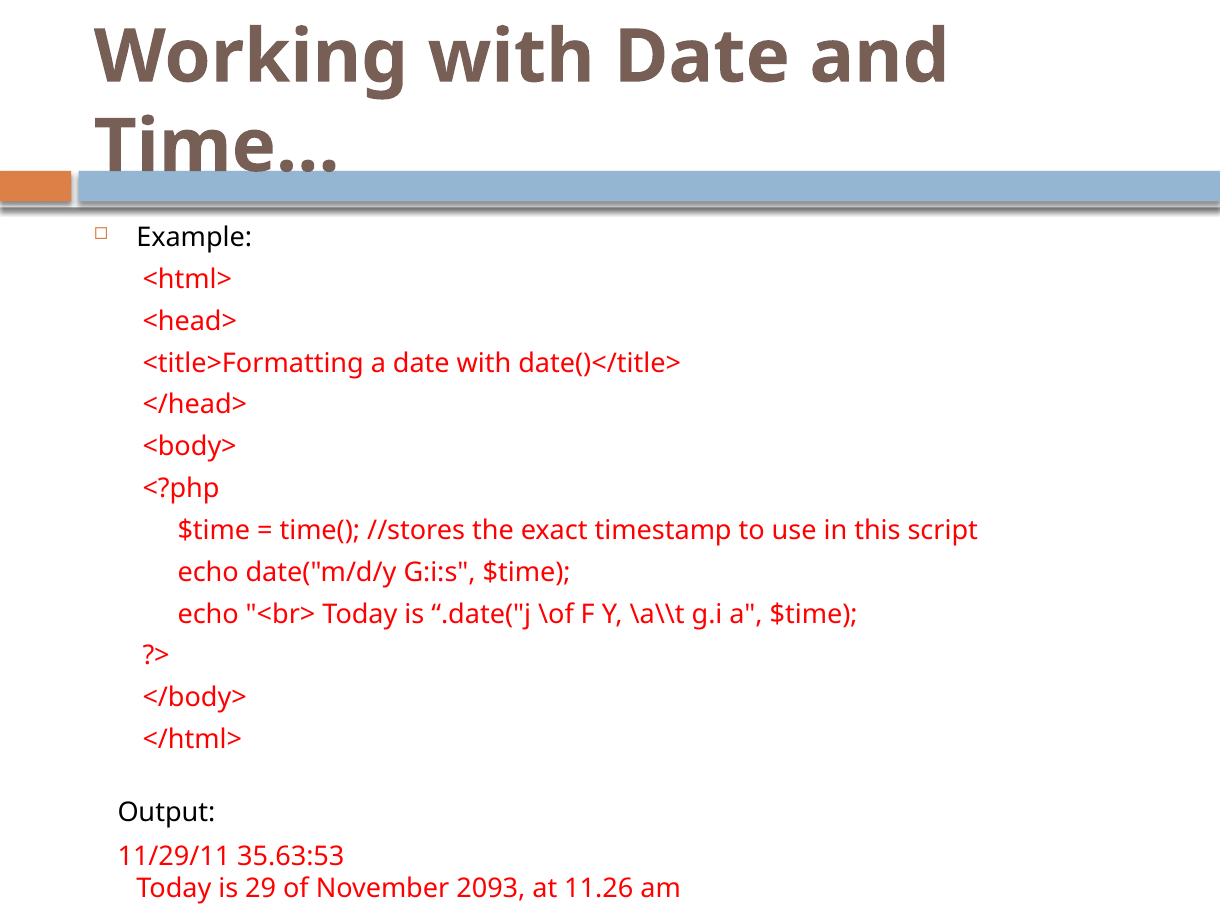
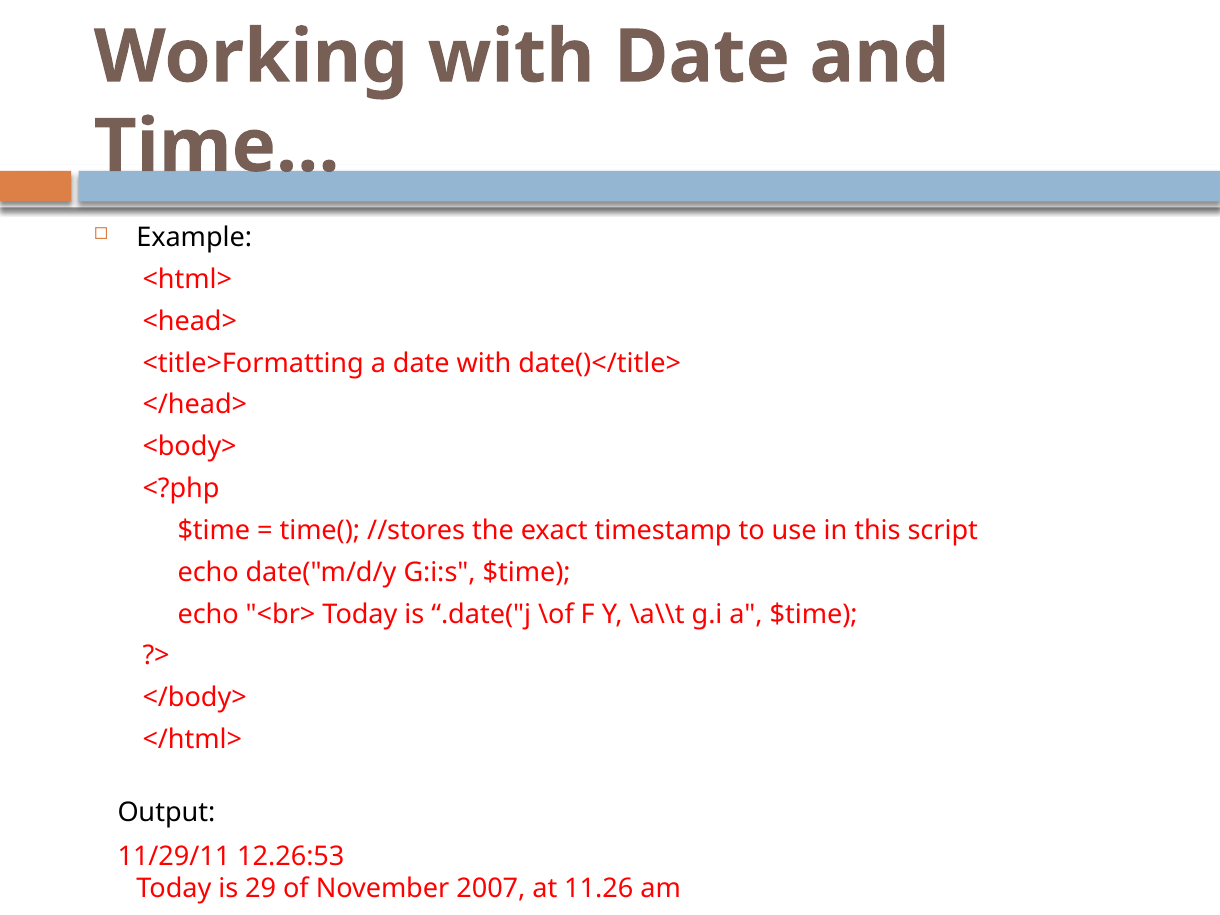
35.63:53: 35.63:53 -> 12.26:53 (291, 857)
2093: 2093 -> 2007 (491, 889)
